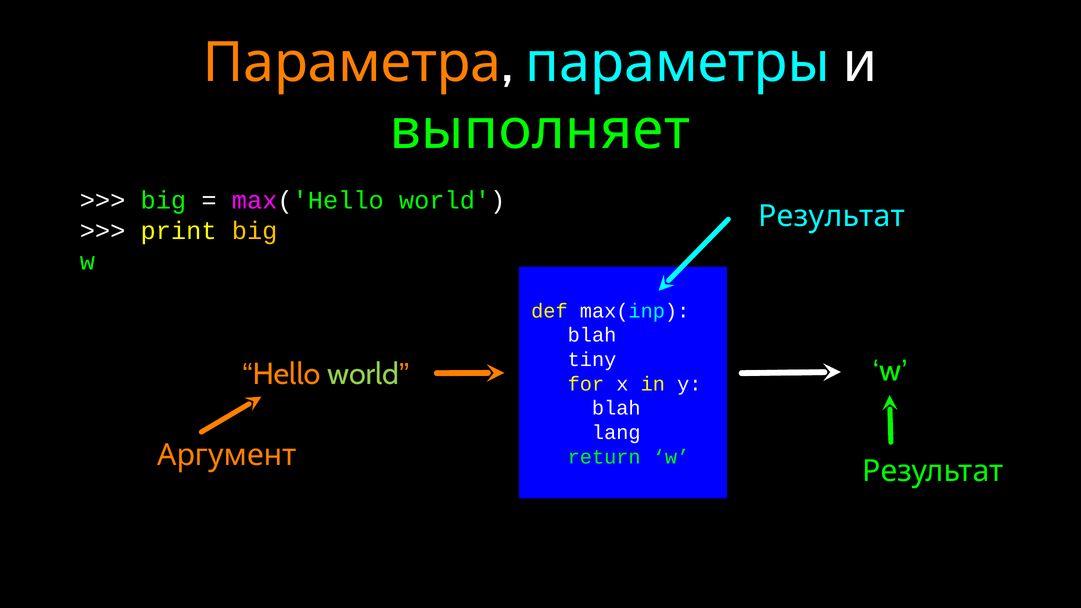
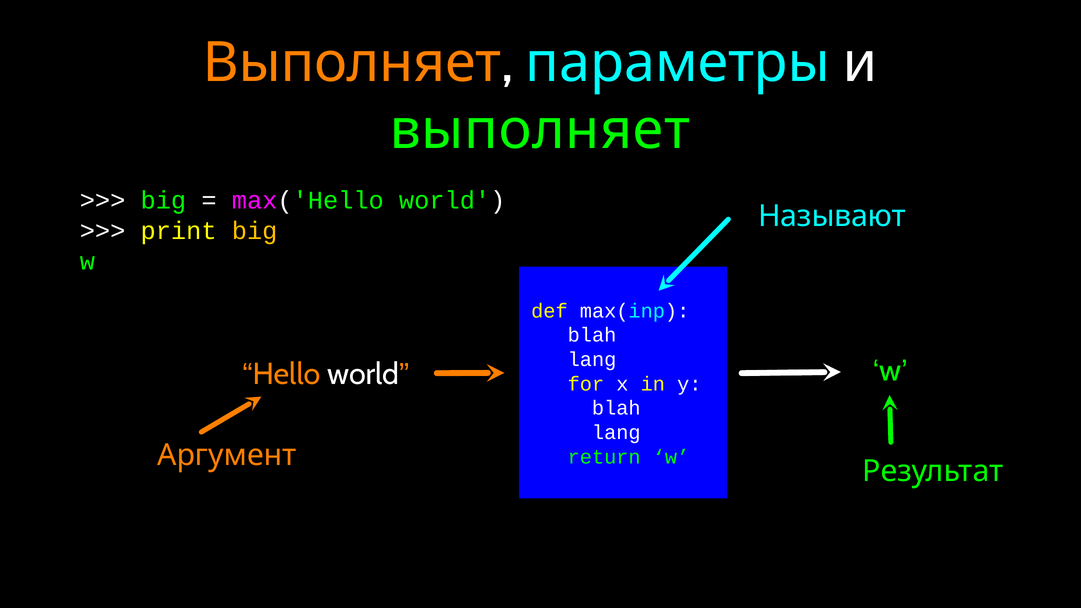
Параметра: Параметра -> Выполняет (352, 63)
Результат: Результат -> Называют (832, 216)
tiny: tiny -> lang (592, 360)
world colour: light green -> white (363, 374)
